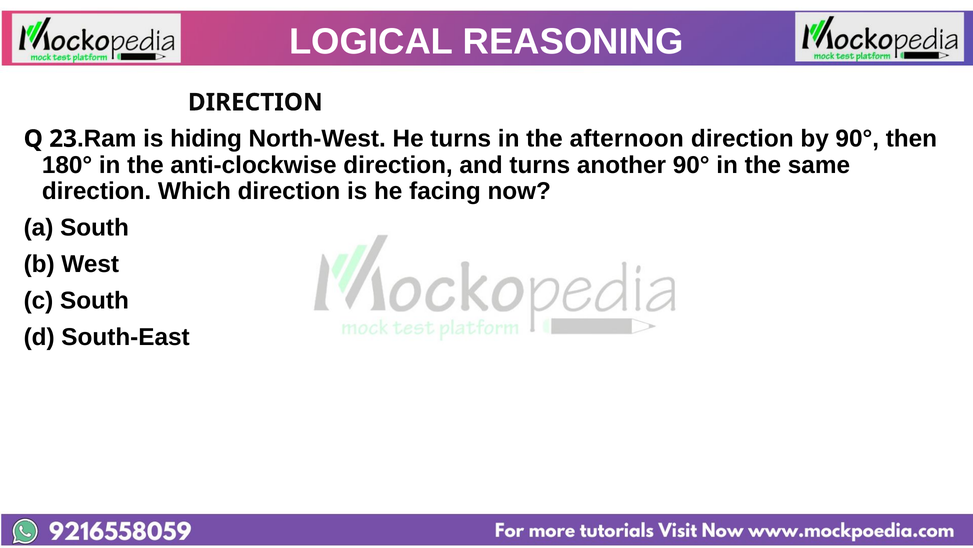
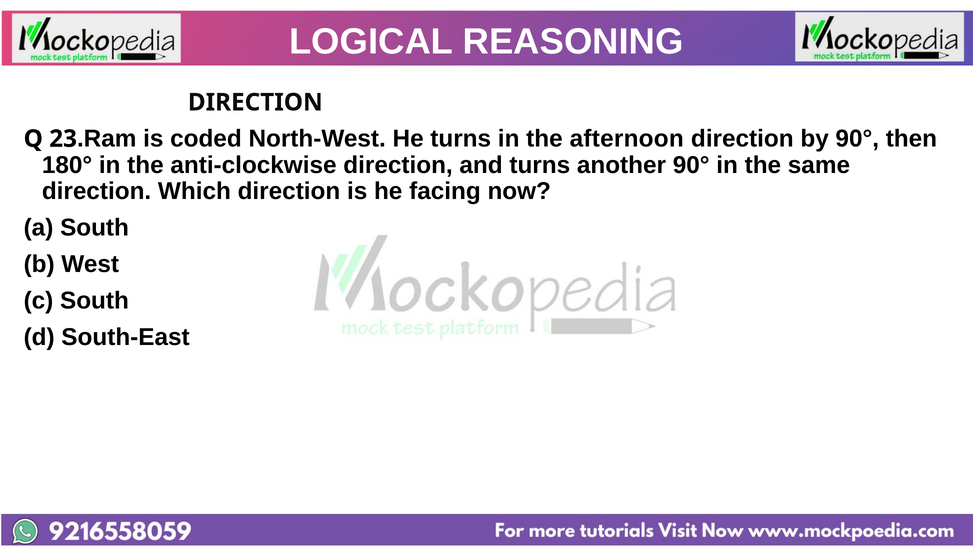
hiding: hiding -> coded (206, 139)
